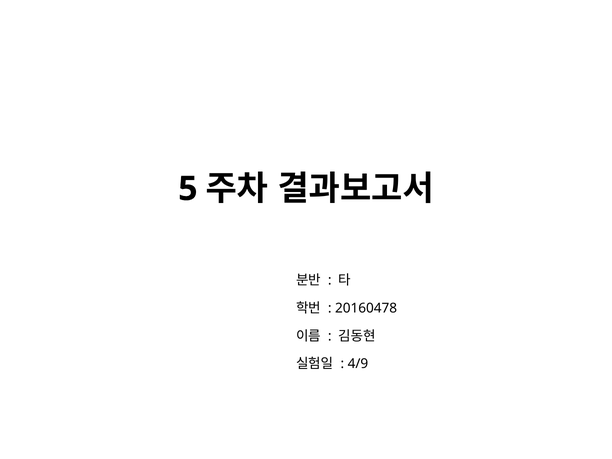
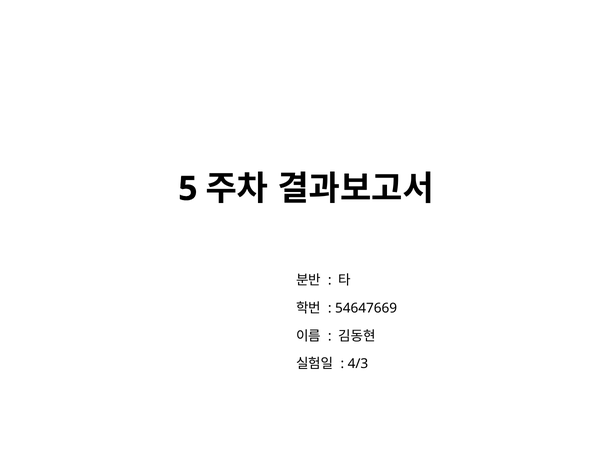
20160478: 20160478 -> 54647669 (366, 308)
4/9: 4/9 -> 4/3 (358, 364)
